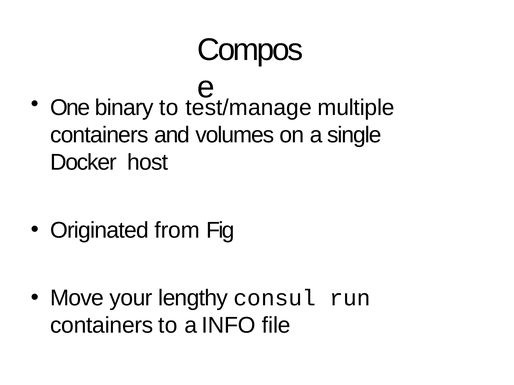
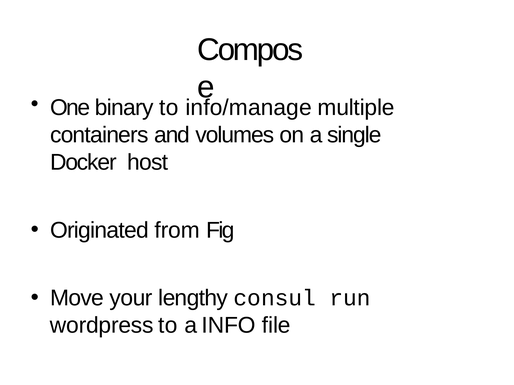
test/manage: test/manage -> info/manage (249, 108)
containers: containers -> wordpress (102, 326)
